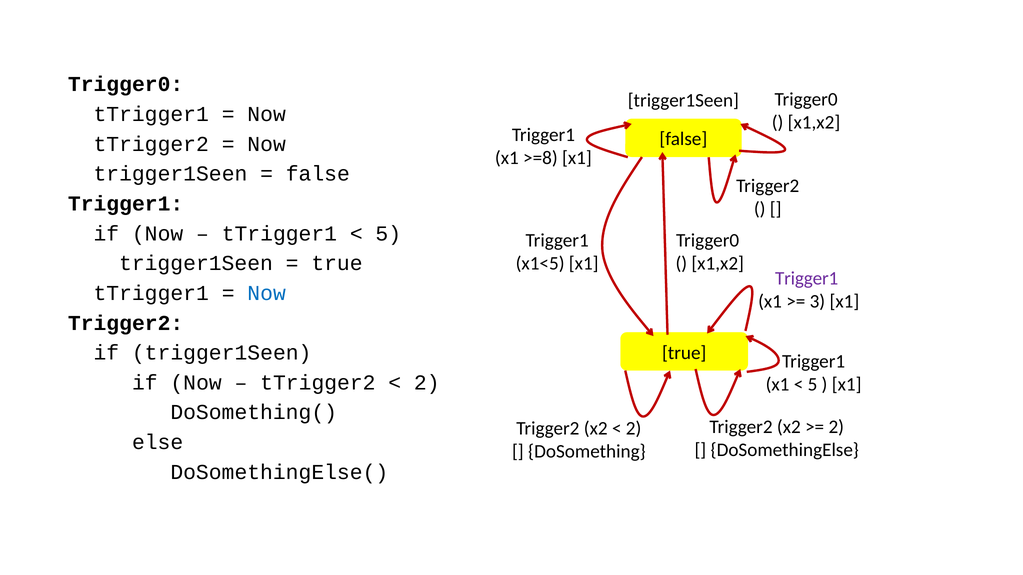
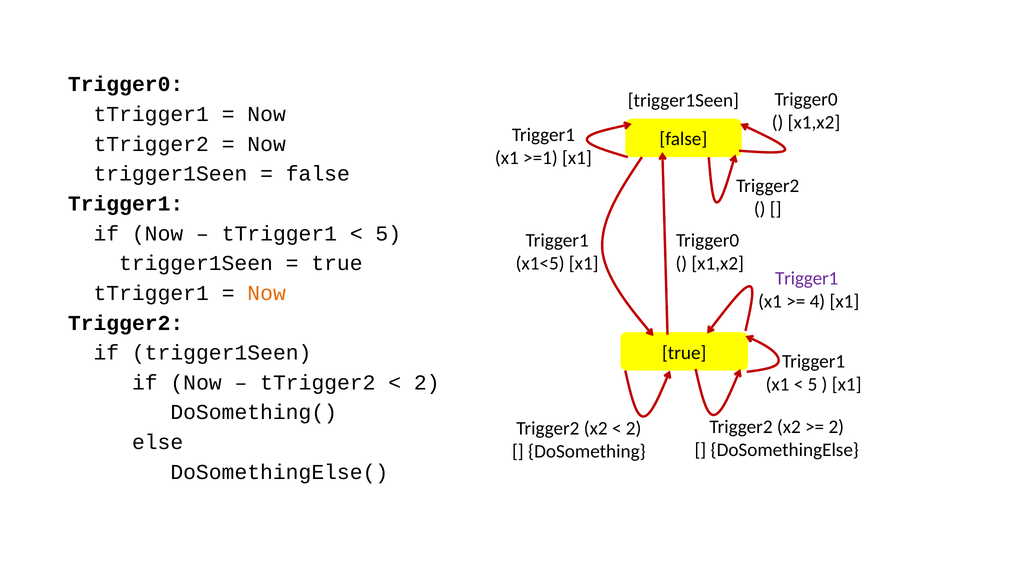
>=8: >=8 -> >=1 (540, 158)
Now colour: blue -> orange (267, 293)
3: 3 -> 4 (817, 302)
